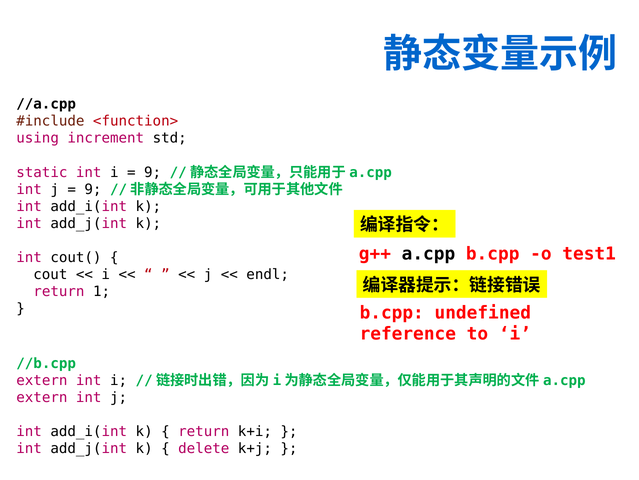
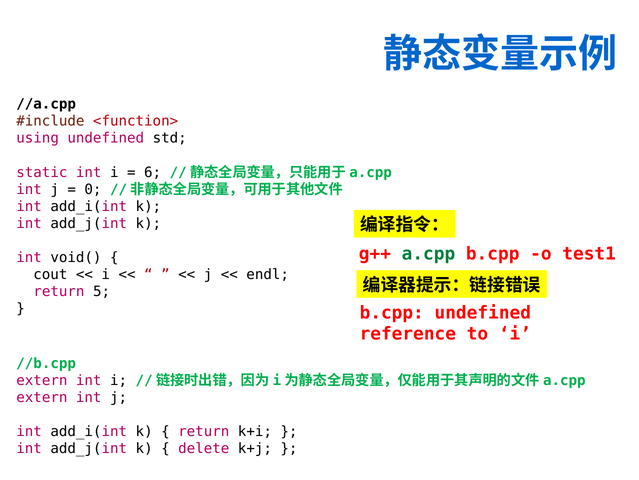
using increment: increment -> undefined (106, 138)
9: 9 -> 6 (153, 172)
9: 9 -> 0 (93, 189)
a.cpp colour: black -> green (428, 253)
cout(: cout( -> void( (76, 257)
1: 1 -> 5 (102, 291)
